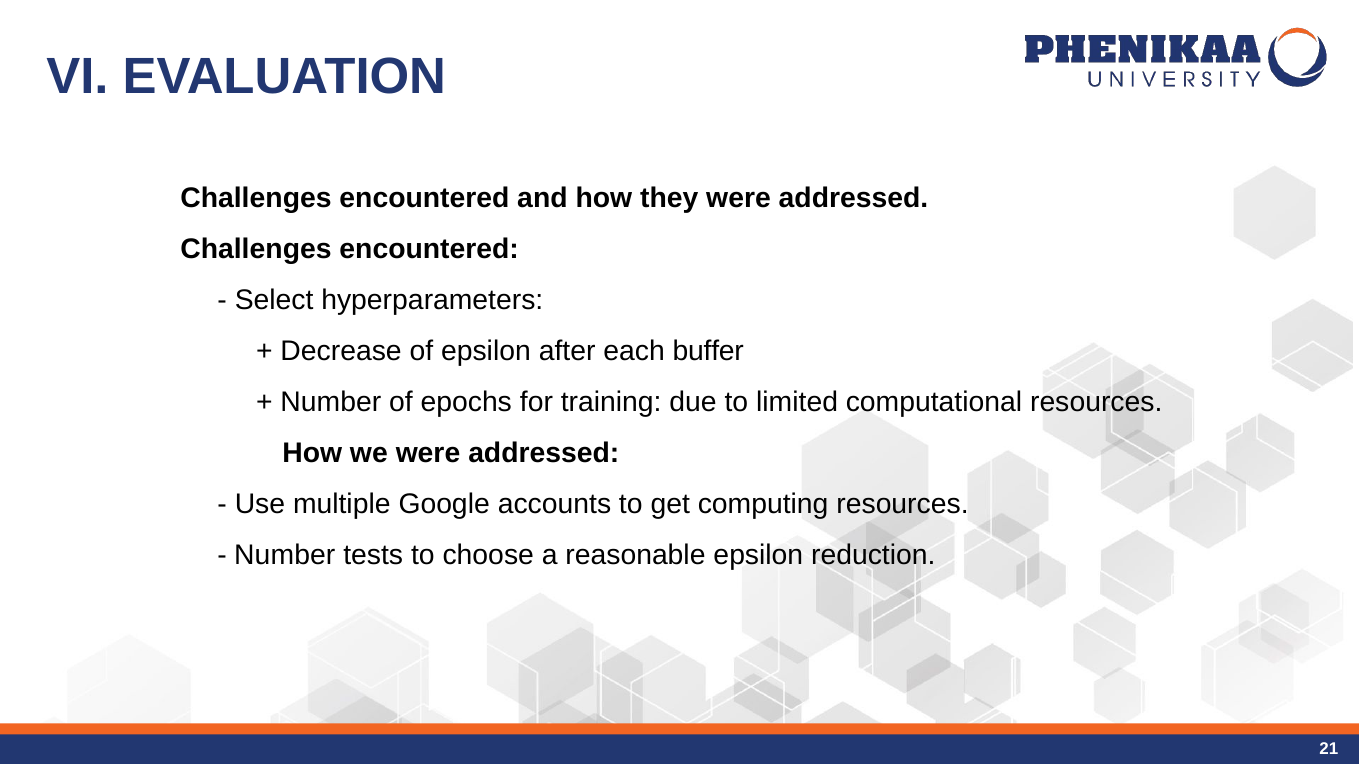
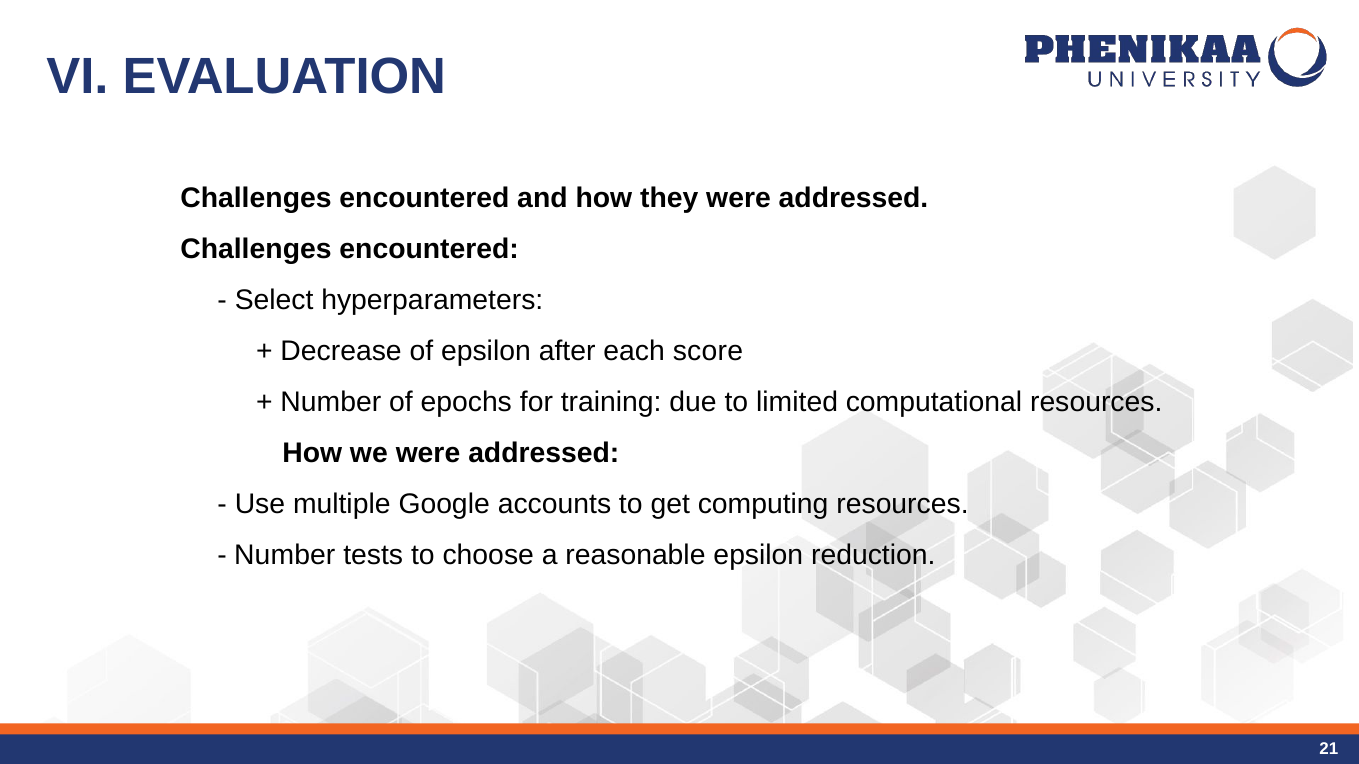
buffer: buffer -> score (708, 351)
